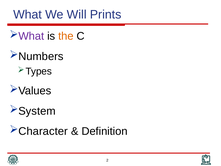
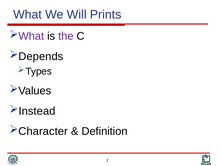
the colour: orange -> purple (66, 36)
Numbers: Numbers -> Depends (41, 56)
System: System -> Instead (37, 111)
